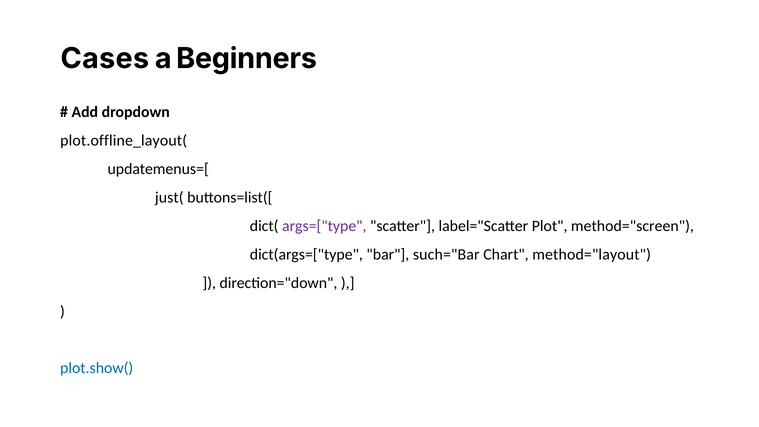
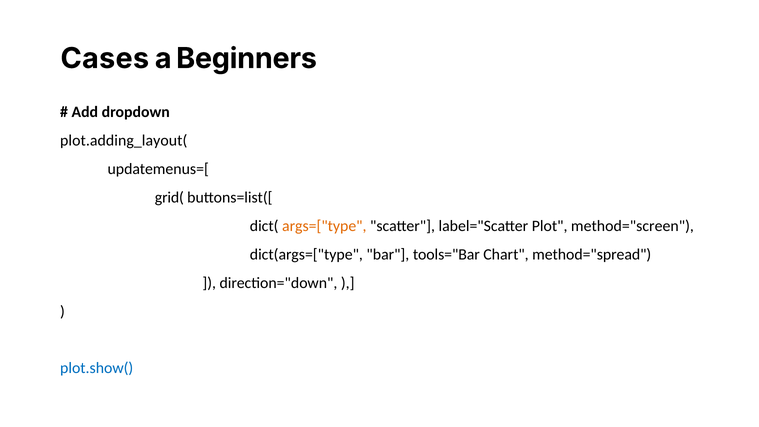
plot.offline_layout(: plot.offline_layout( -> plot.adding_layout( (124, 141)
just(: just( -> grid( (169, 197)
args=["type colour: purple -> orange (324, 226)
such="Bar: such="Bar -> tools="Bar (446, 254)
method="layout: method="layout -> method="spread (592, 254)
